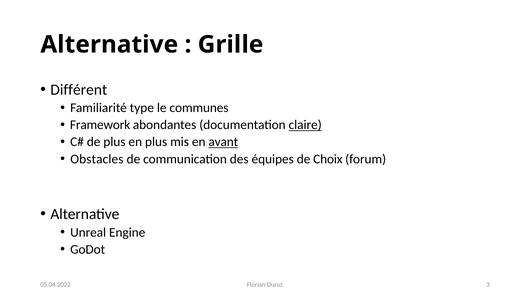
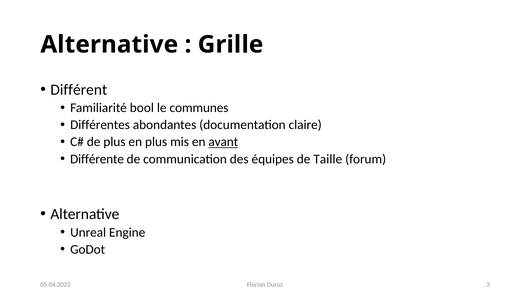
type: type -> bool (142, 108)
Framework: Framework -> Différentes (100, 125)
claire underline: present -> none (305, 125)
Obstacles: Obstacles -> Différente (97, 159)
Choix: Choix -> Taille (328, 159)
